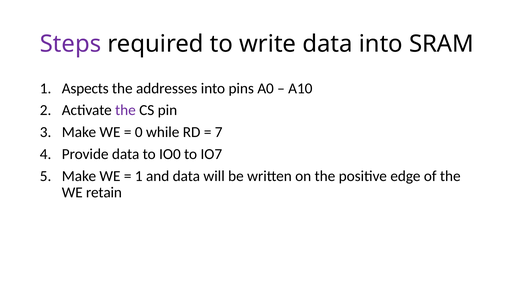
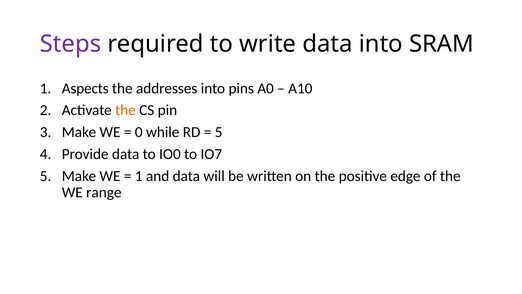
the colour: purple -> orange (125, 110)
7: 7 -> 5 (219, 132)
retain: retain -> range (104, 192)
